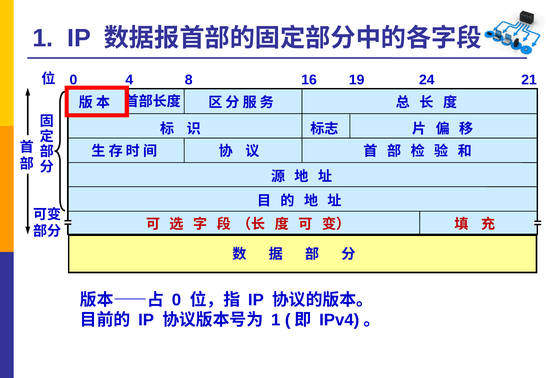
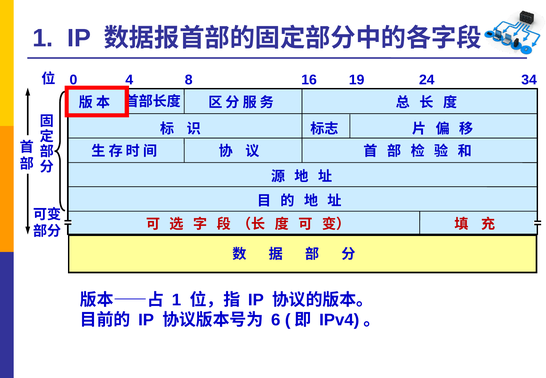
21: 21 -> 34 (529, 80)
0: 0 -> 1 (176, 300)
1: 1 -> 6 (276, 320)
